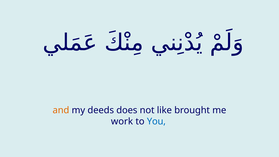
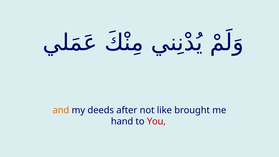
does: does -> after (127, 110)
work: work -> hand (122, 121)
You colour: blue -> red (156, 121)
